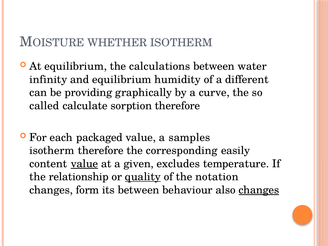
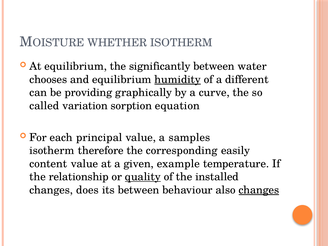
calculations: calculations -> significantly (160, 66)
infinity: infinity -> chooses (48, 79)
humidity underline: none -> present (178, 79)
calculate: calculate -> variation (85, 106)
sorption therefore: therefore -> equation (177, 106)
packaged: packaged -> principal (99, 137)
value underline: present -> none (84, 164)
excludes: excludes -> example (178, 164)
notation: notation -> installed (217, 177)
form: form -> does (87, 190)
